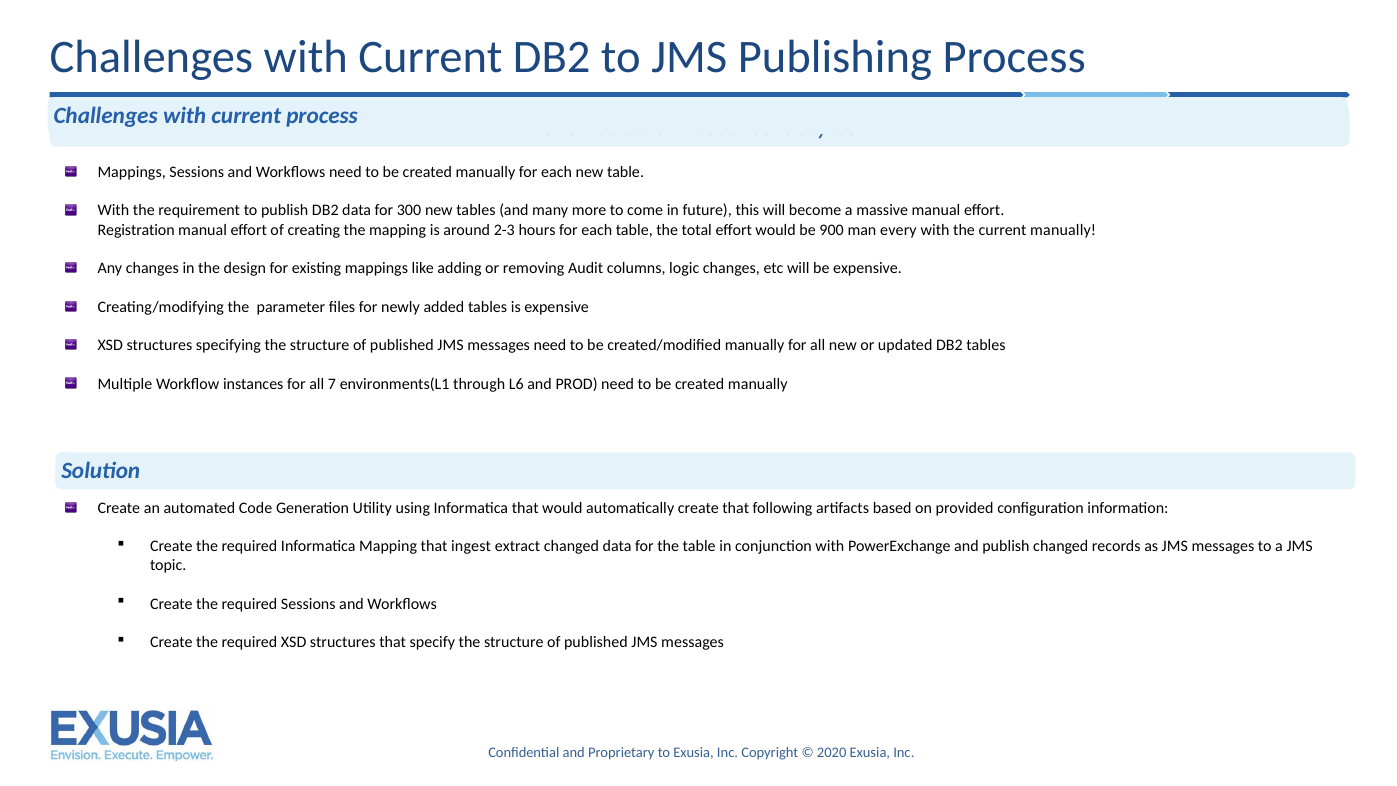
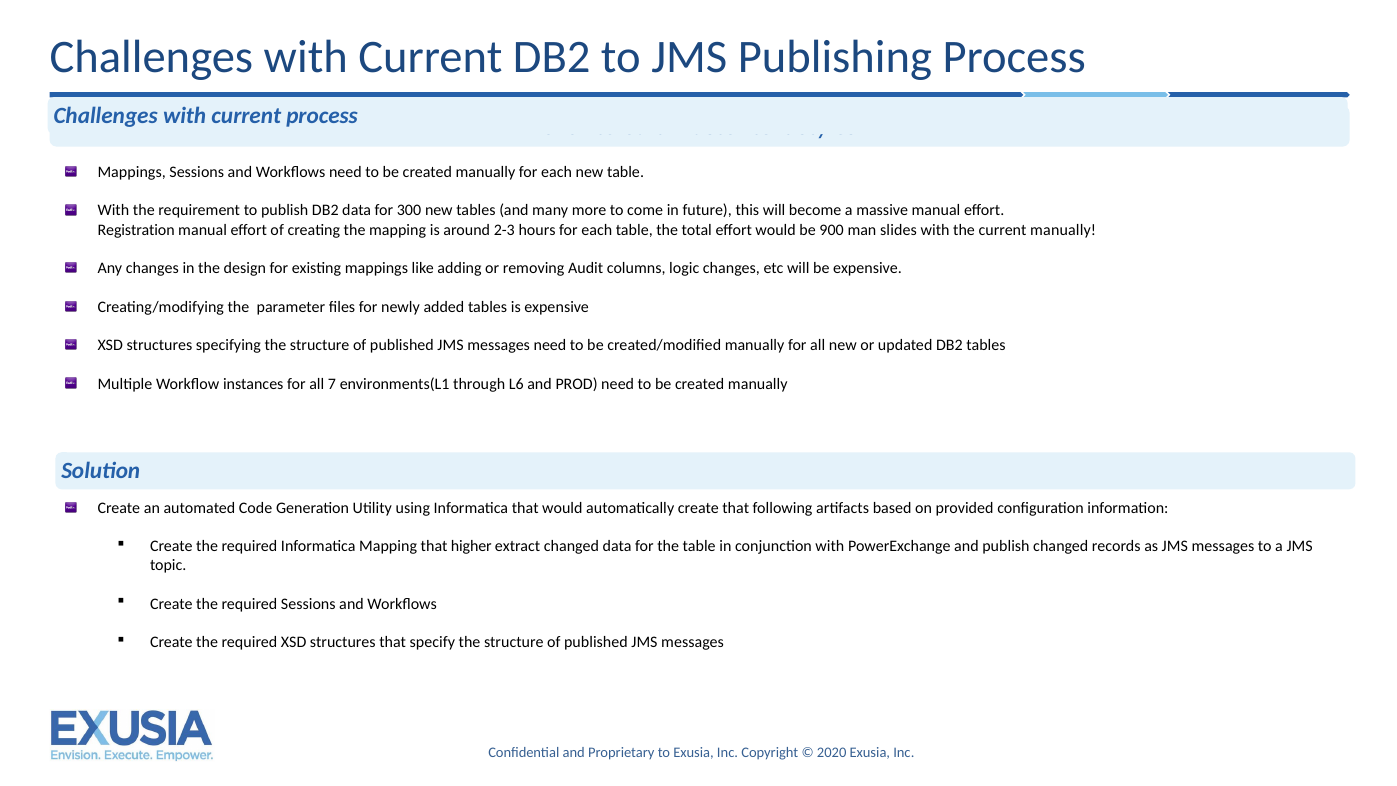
every: every -> slides (898, 230)
ingest: ingest -> higher (471, 546)
